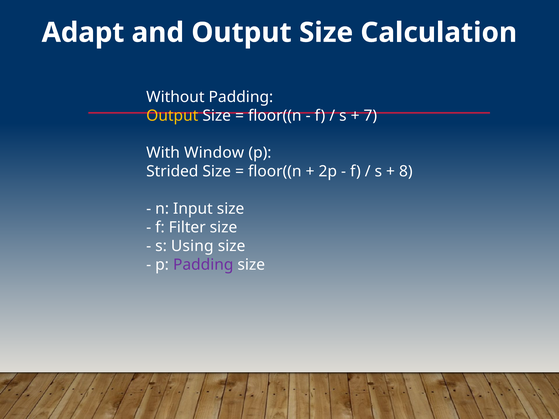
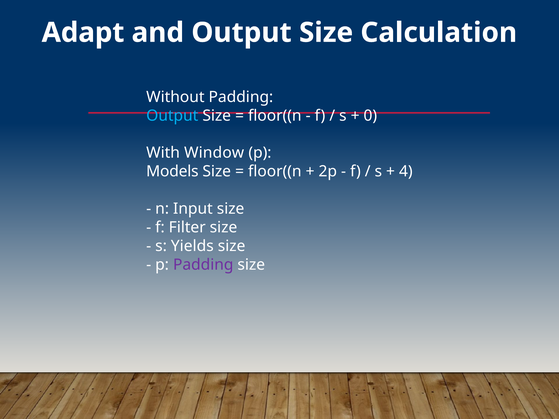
Output colour: yellow -> light blue (172, 116)
7: 7 -> 0 (370, 116)
Strided: Strided -> Models (172, 172)
8: 8 -> 4 (406, 172)
Using: Using -> Yields (192, 246)
